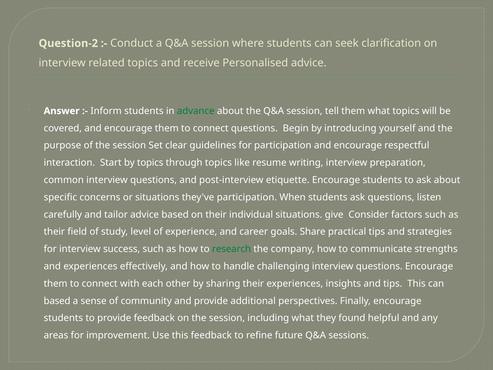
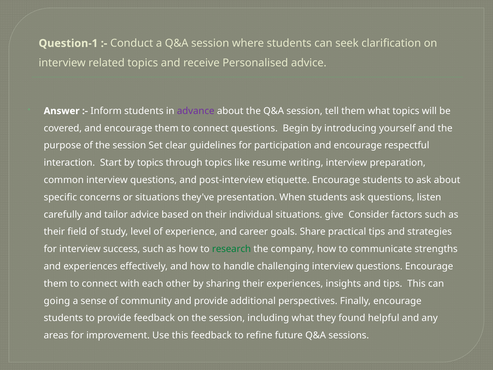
Question-2: Question-2 -> Question-1 (68, 43)
advance colour: green -> purple (196, 111)
they've participation: participation -> presentation (247, 197)
based: based -> going (57, 301)
